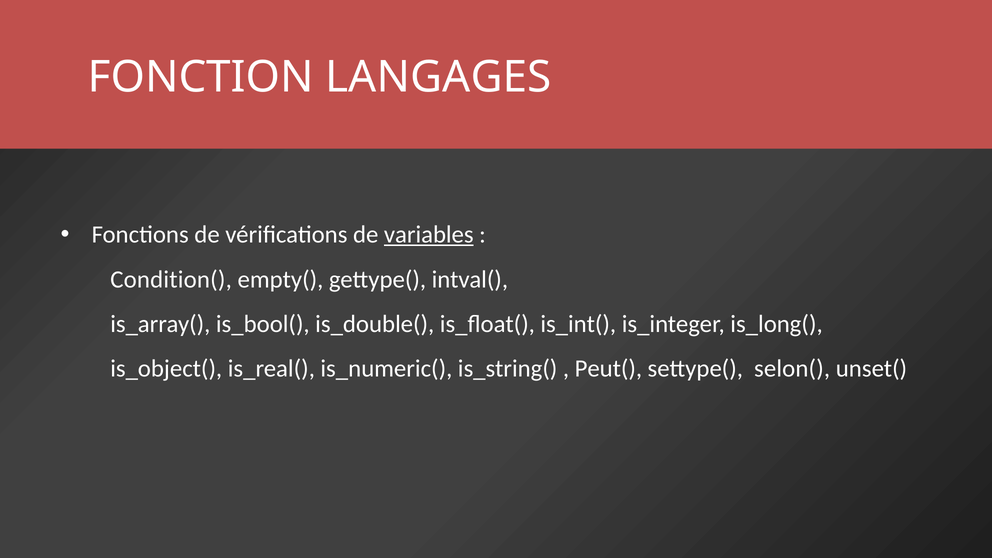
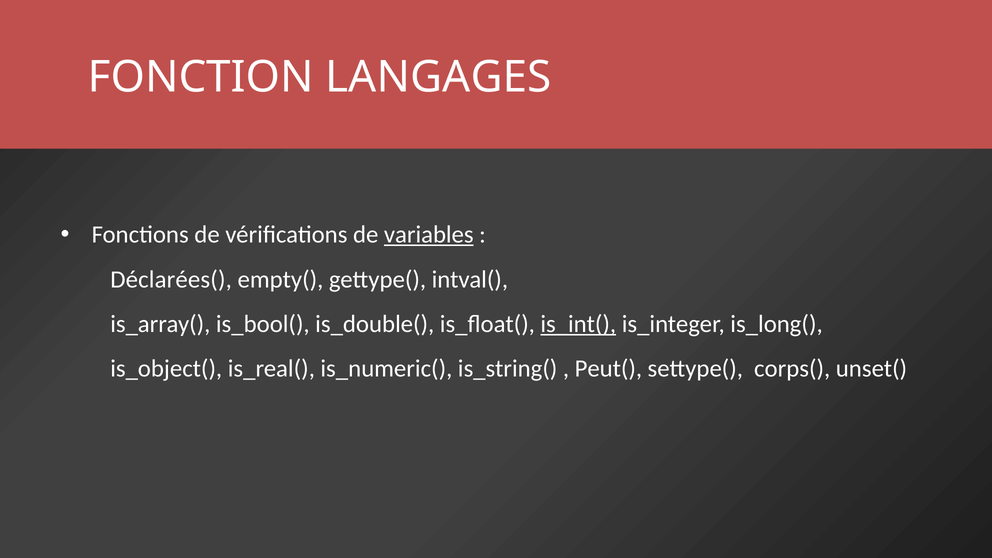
Condition(: Condition( -> Déclarées( (171, 279)
is_int( underline: none -> present (578, 324)
selon(: selon( -> corps( (792, 369)
